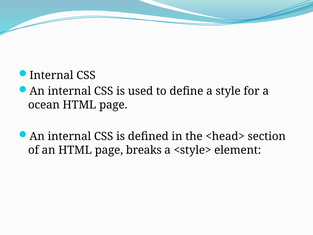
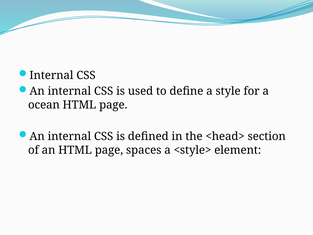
breaks: breaks -> spaces (144, 150)
